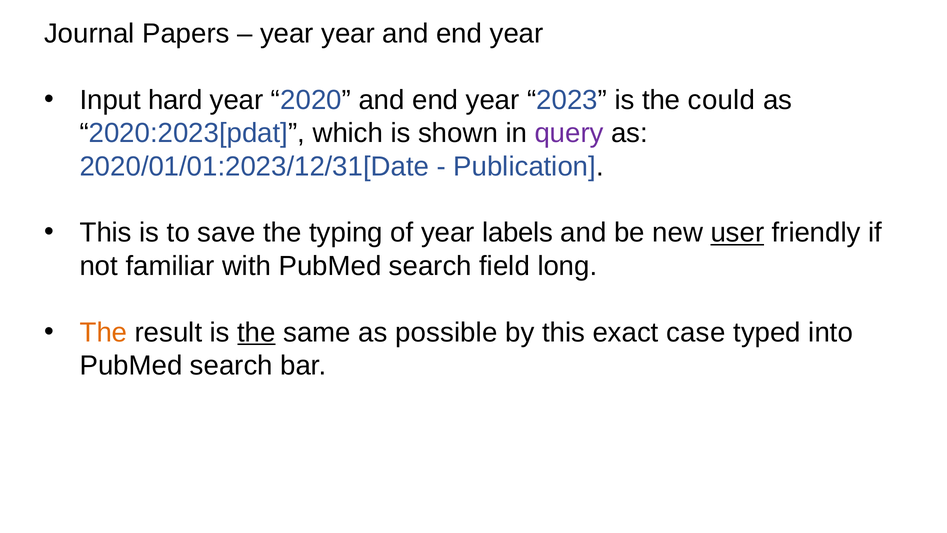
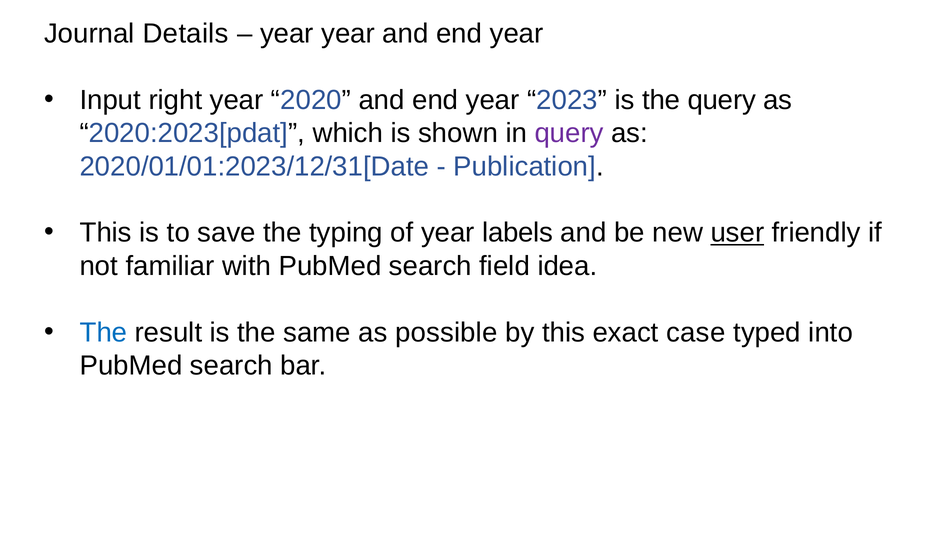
Papers: Papers -> Details (186, 34)
hard: hard -> right (175, 100)
the could: could -> query (722, 100)
long: long -> idea (567, 266)
The colour: orange -> blue (103, 332)
the underline: present -> none (256, 332)
